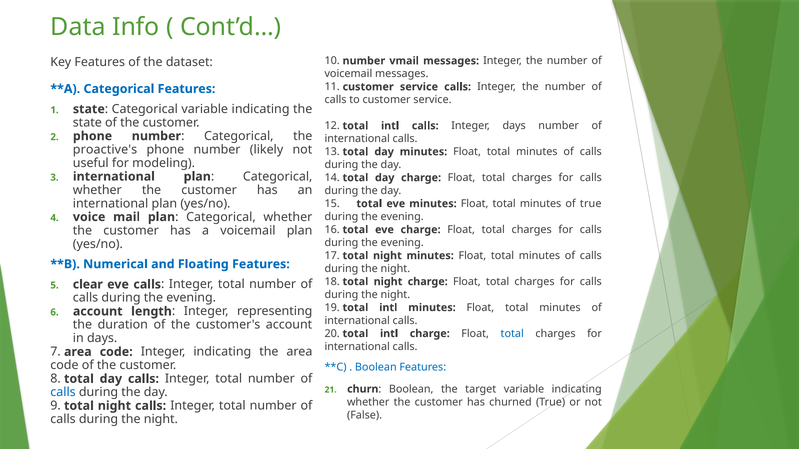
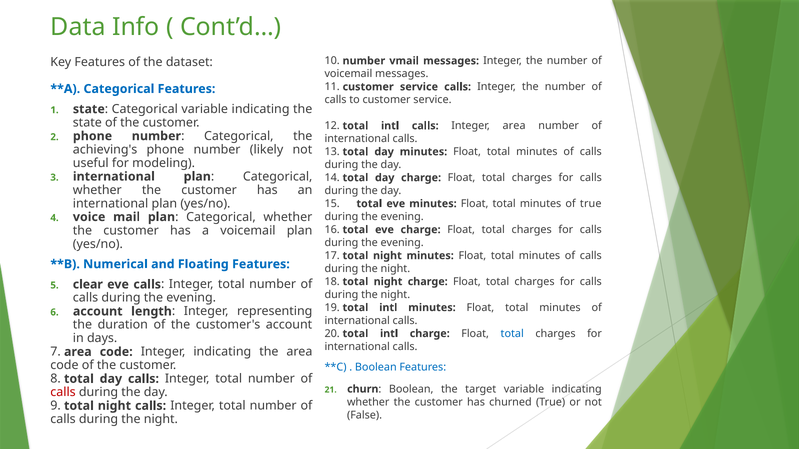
Integer days: days -> area (514, 126)
proactive's: proactive's -> achieving's (105, 150)
calls colour: blue -> red (63, 393)
